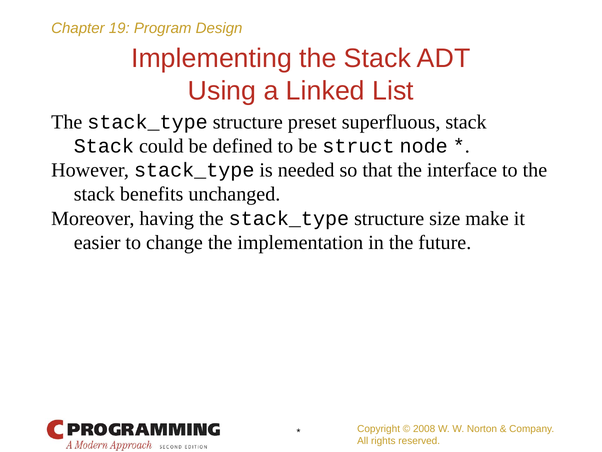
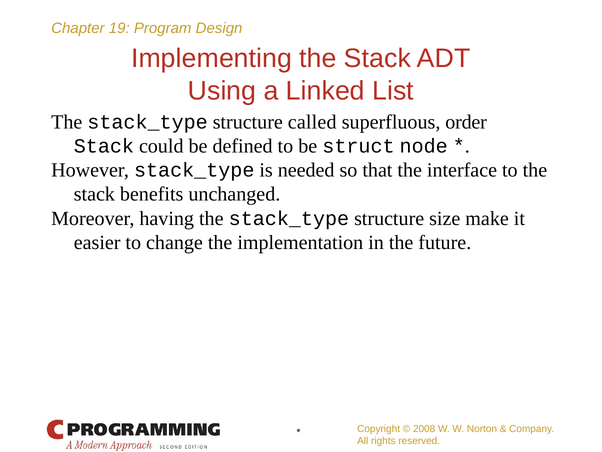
preset: preset -> called (312, 122)
superfluous stack: stack -> order (466, 122)
